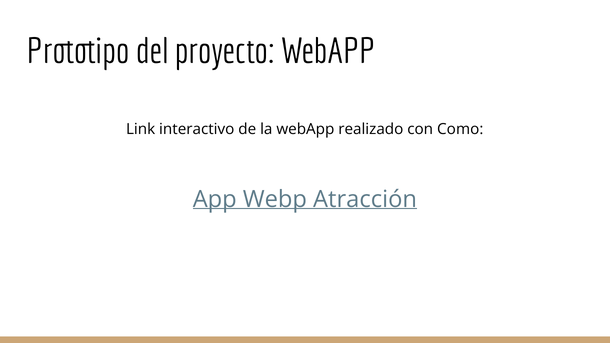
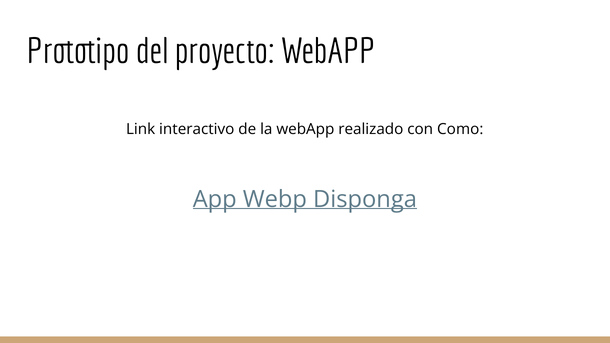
Atracción: Atracción -> Disponga (365, 199)
